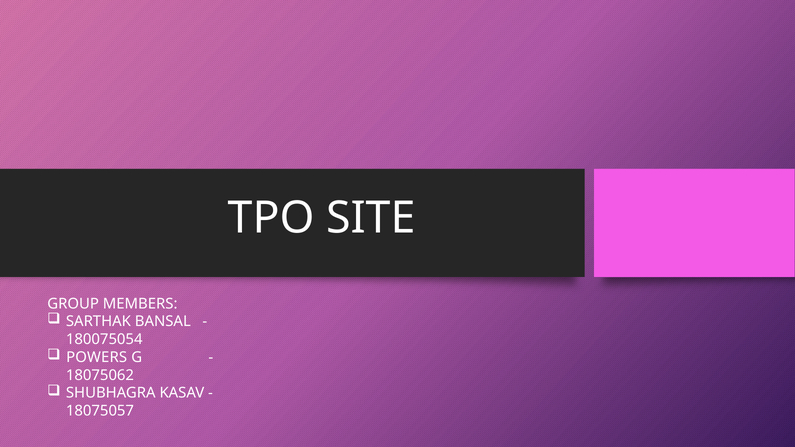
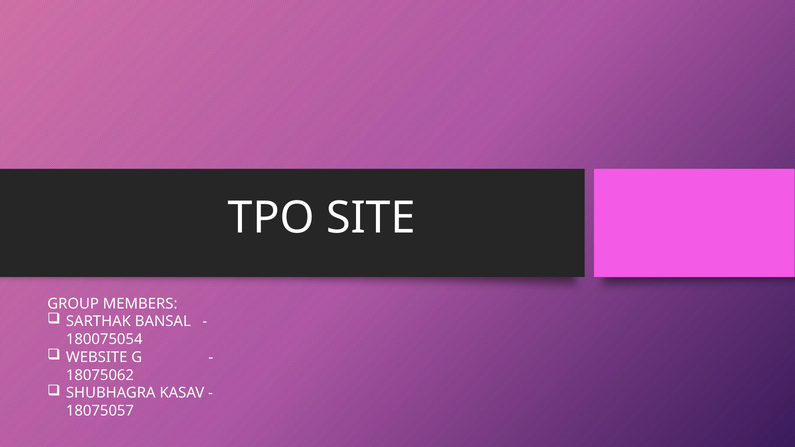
POWERS: POWERS -> WEBSITE (97, 357)
